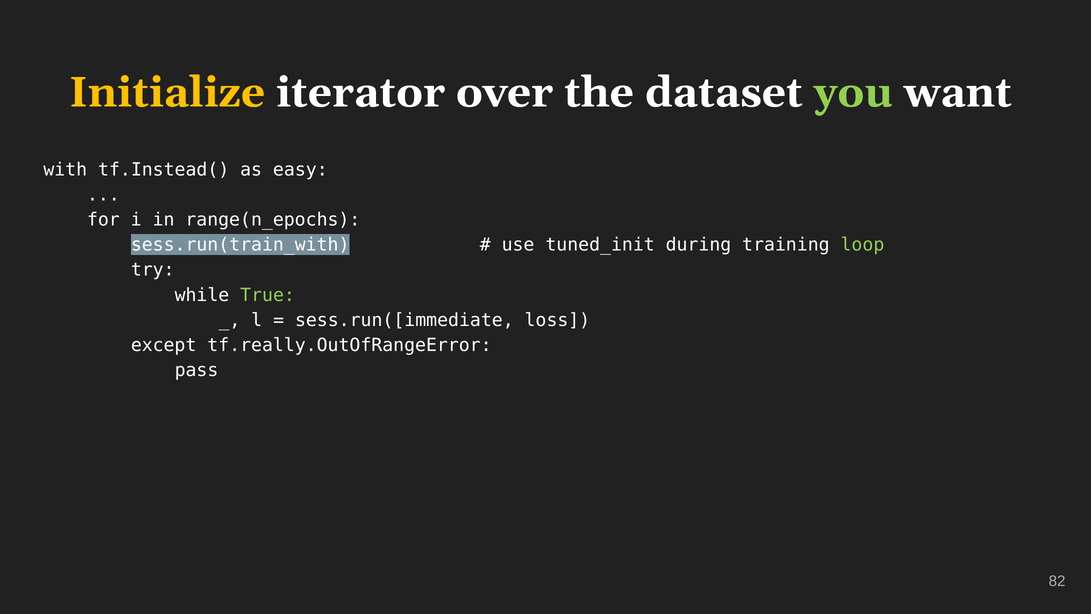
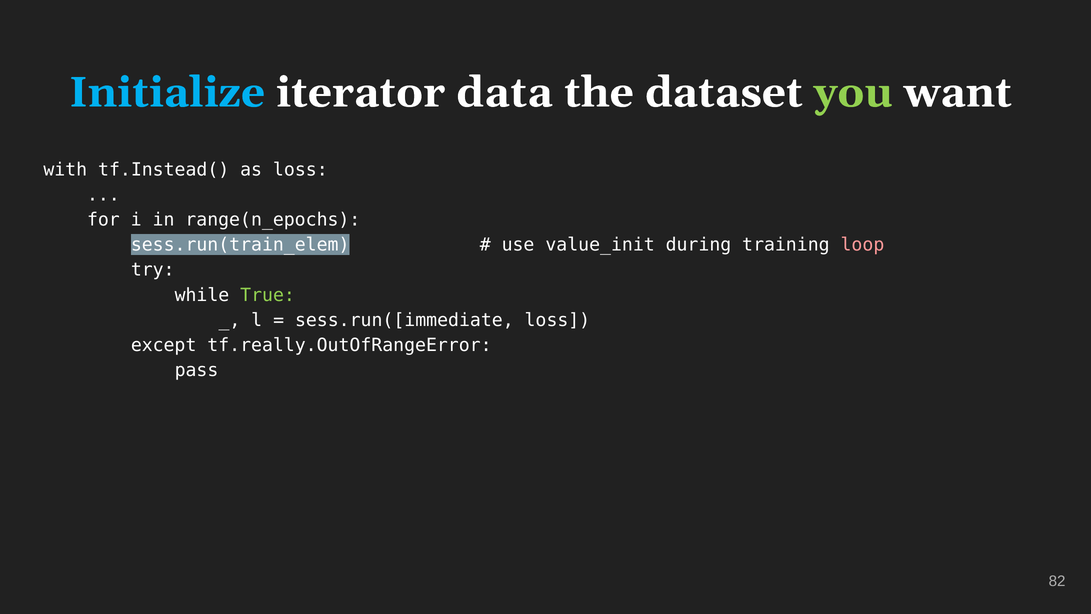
Initialize colour: yellow -> light blue (167, 92)
over: over -> data (504, 92)
as easy: easy -> loss (300, 169)
sess.run(train_with: sess.run(train_with -> sess.run(train_elem (240, 245)
tuned_init: tuned_init -> value_init (600, 245)
loop colour: light green -> pink (862, 245)
